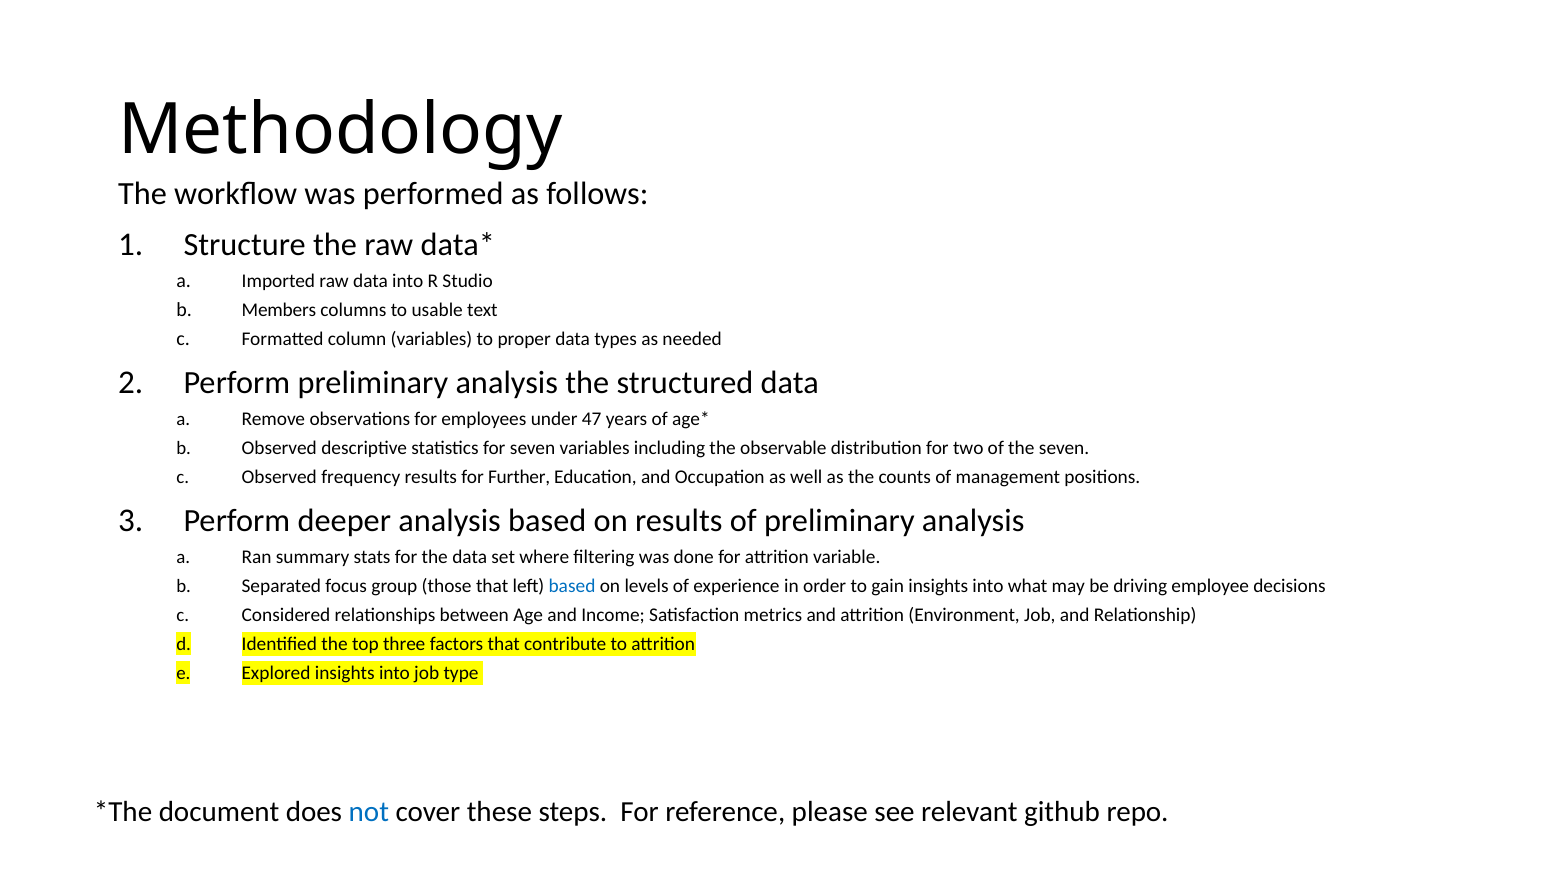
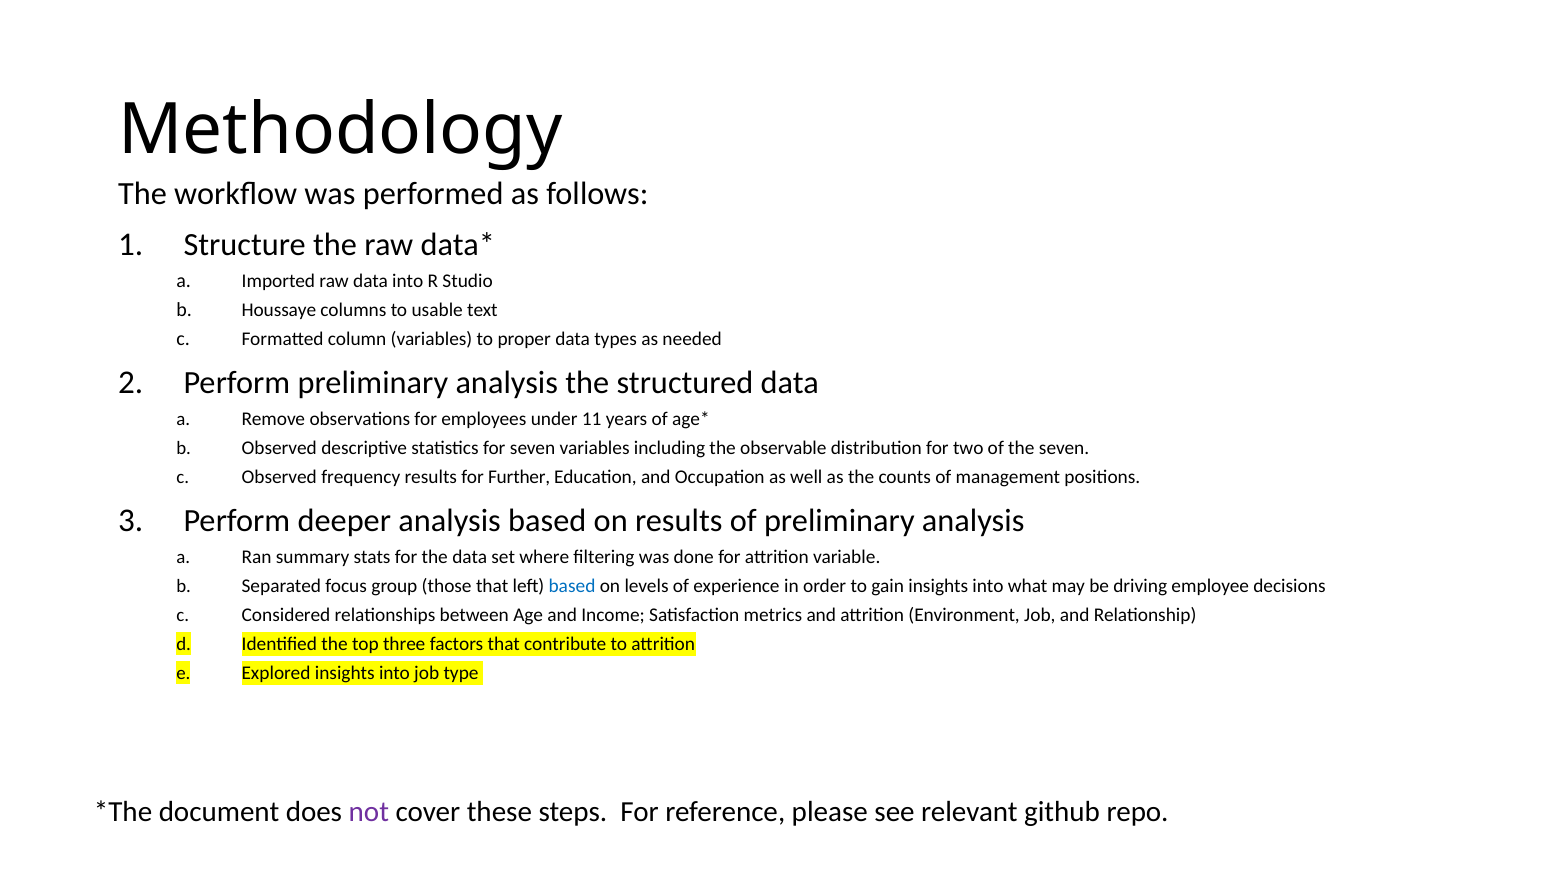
Members: Members -> Houssaye (279, 310)
47: 47 -> 11 (592, 419)
not colour: blue -> purple (369, 812)
